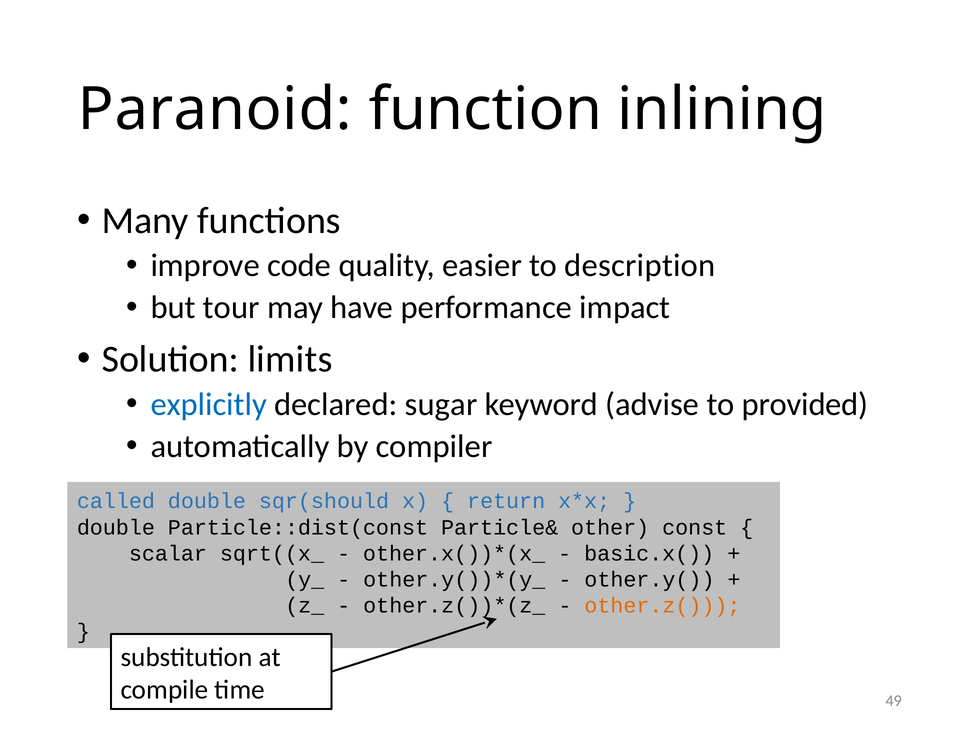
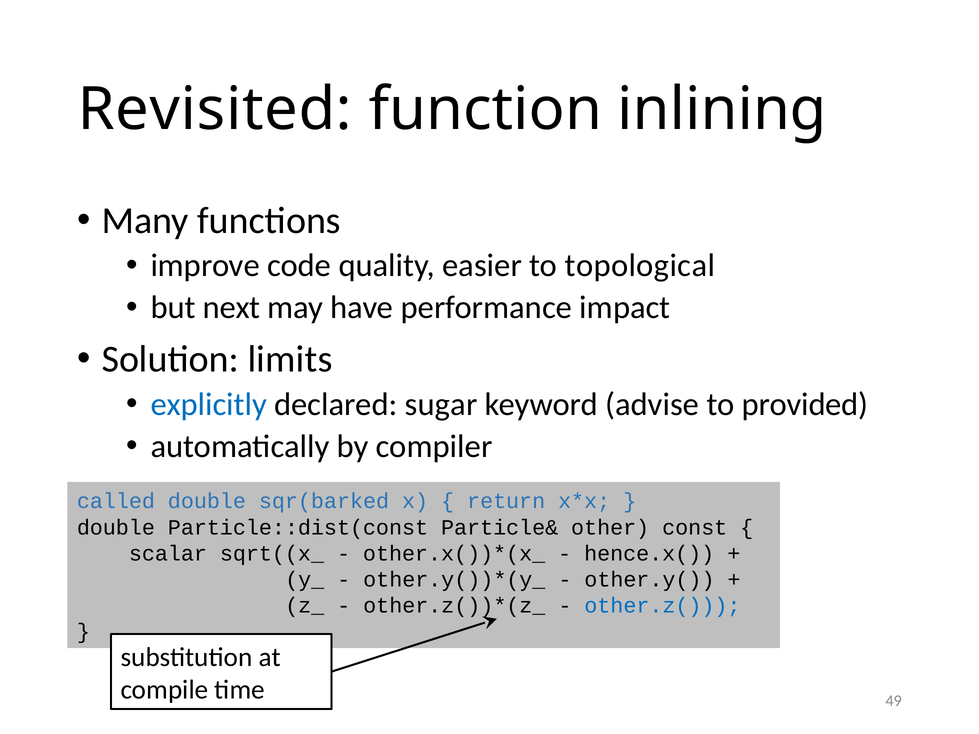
Paranoid: Paranoid -> Revisited (215, 110)
description: description -> topological (640, 266)
tour: tour -> next (232, 308)
sqr(should: sqr(should -> sqr(barked (324, 501)
basic.x(: basic.x( -> hence.x( (649, 554)
other.z( colour: orange -> blue (662, 606)
